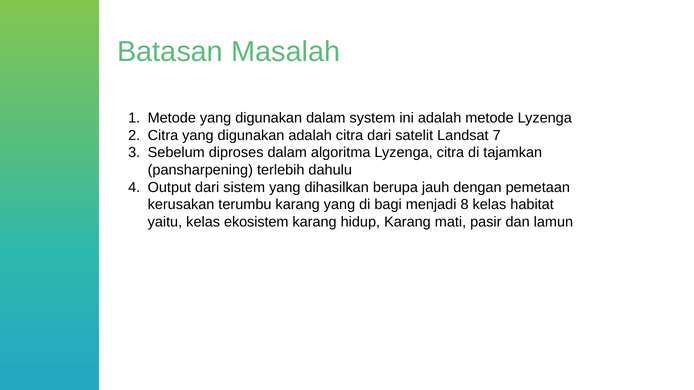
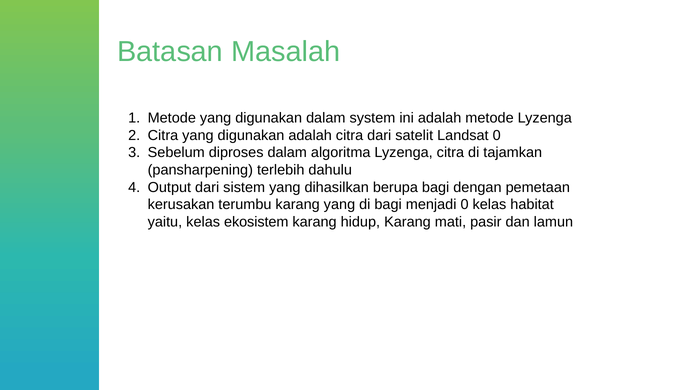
Landsat 7: 7 -> 0 (497, 135)
berupa jauh: jauh -> bagi (436, 188)
menjadi 8: 8 -> 0 (465, 205)
